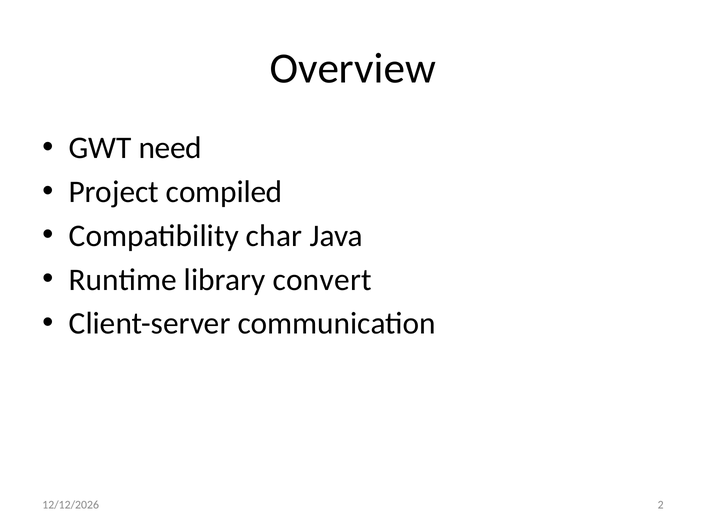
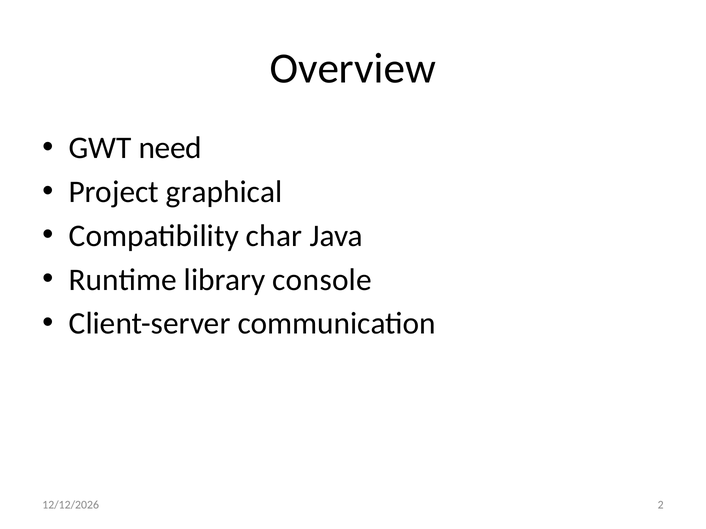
compiled: compiled -> graphical (224, 192)
convert: convert -> console (322, 280)
